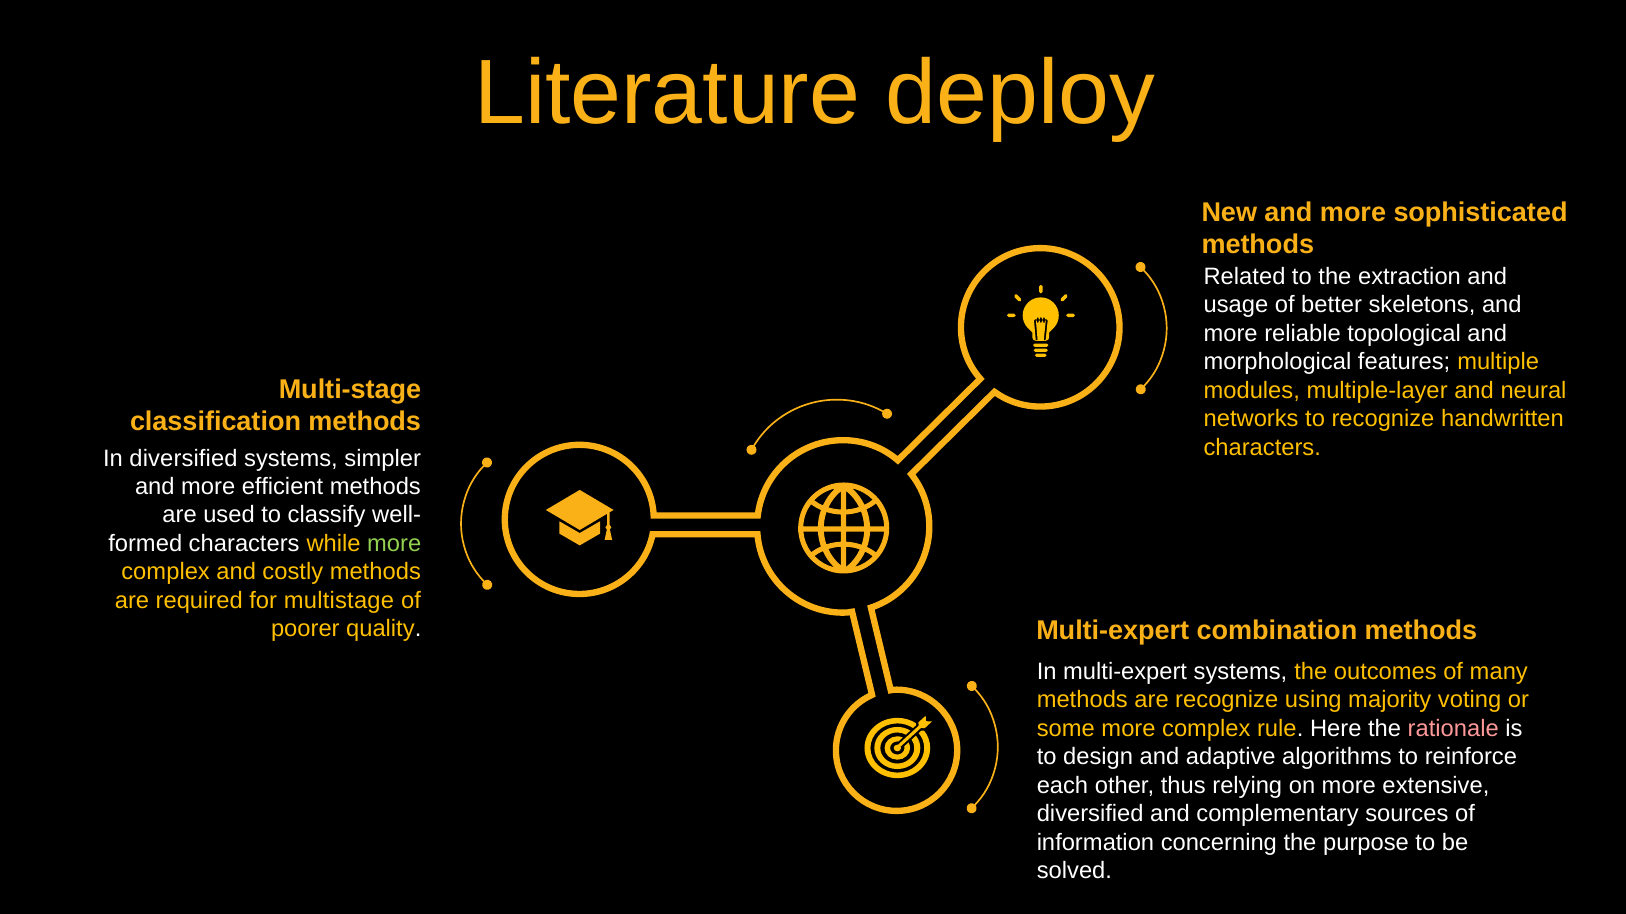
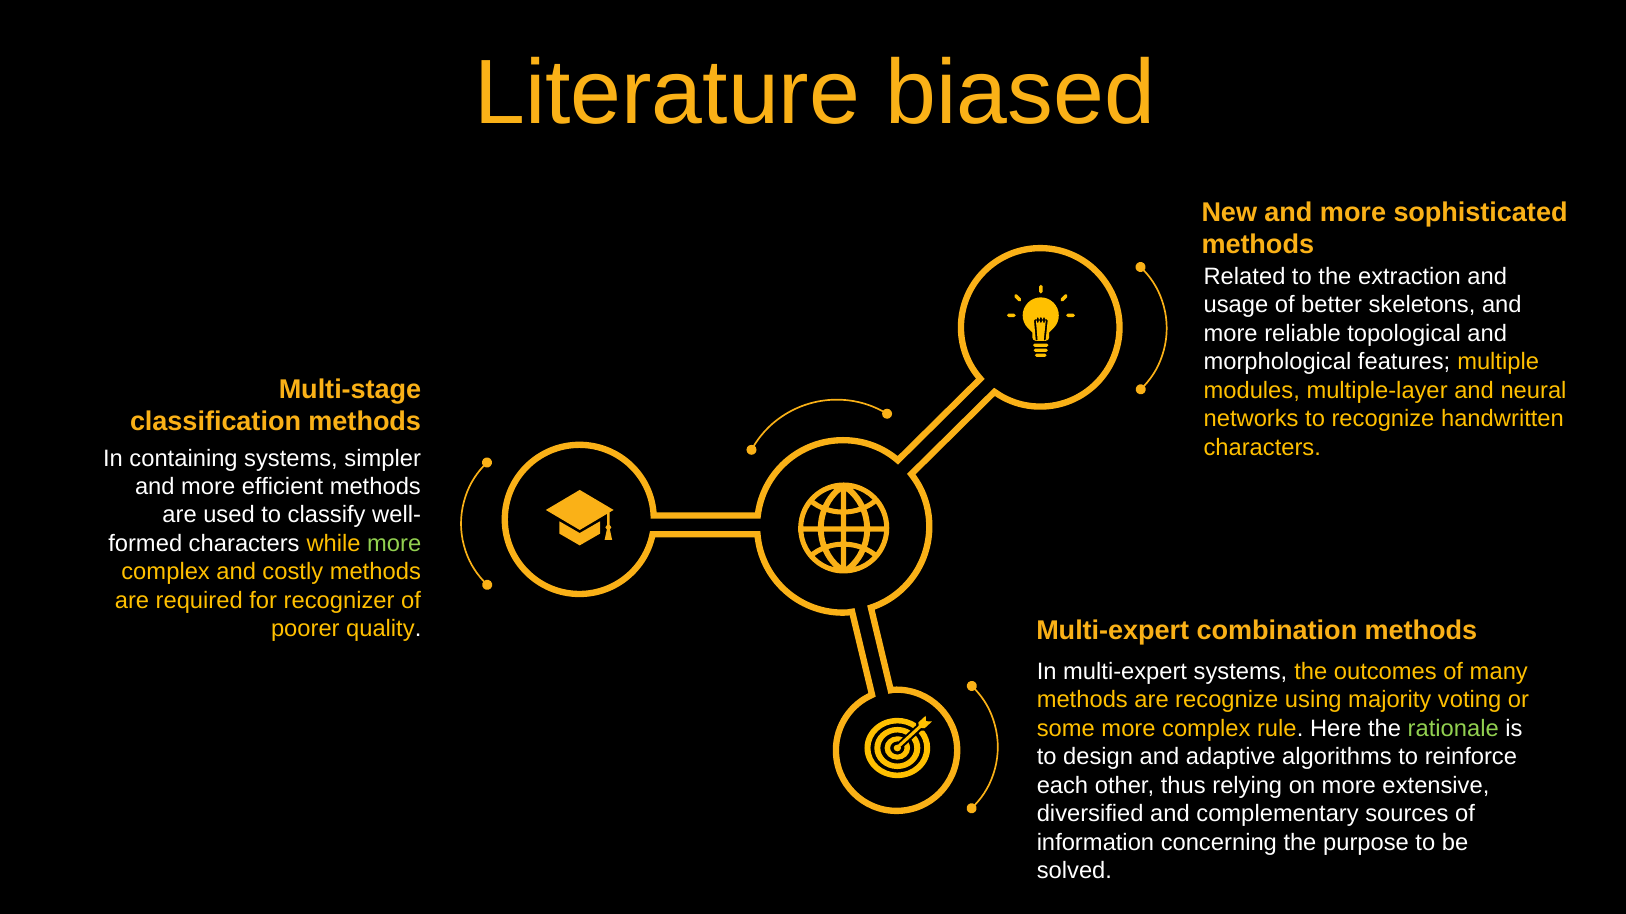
deploy: deploy -> biased (1020, 93)
In diversified: diversified -> containing (184, 459)
multistage: multistage -> recognizer (339, 601)
rationale colour: pink -> light green (1453, 729)
